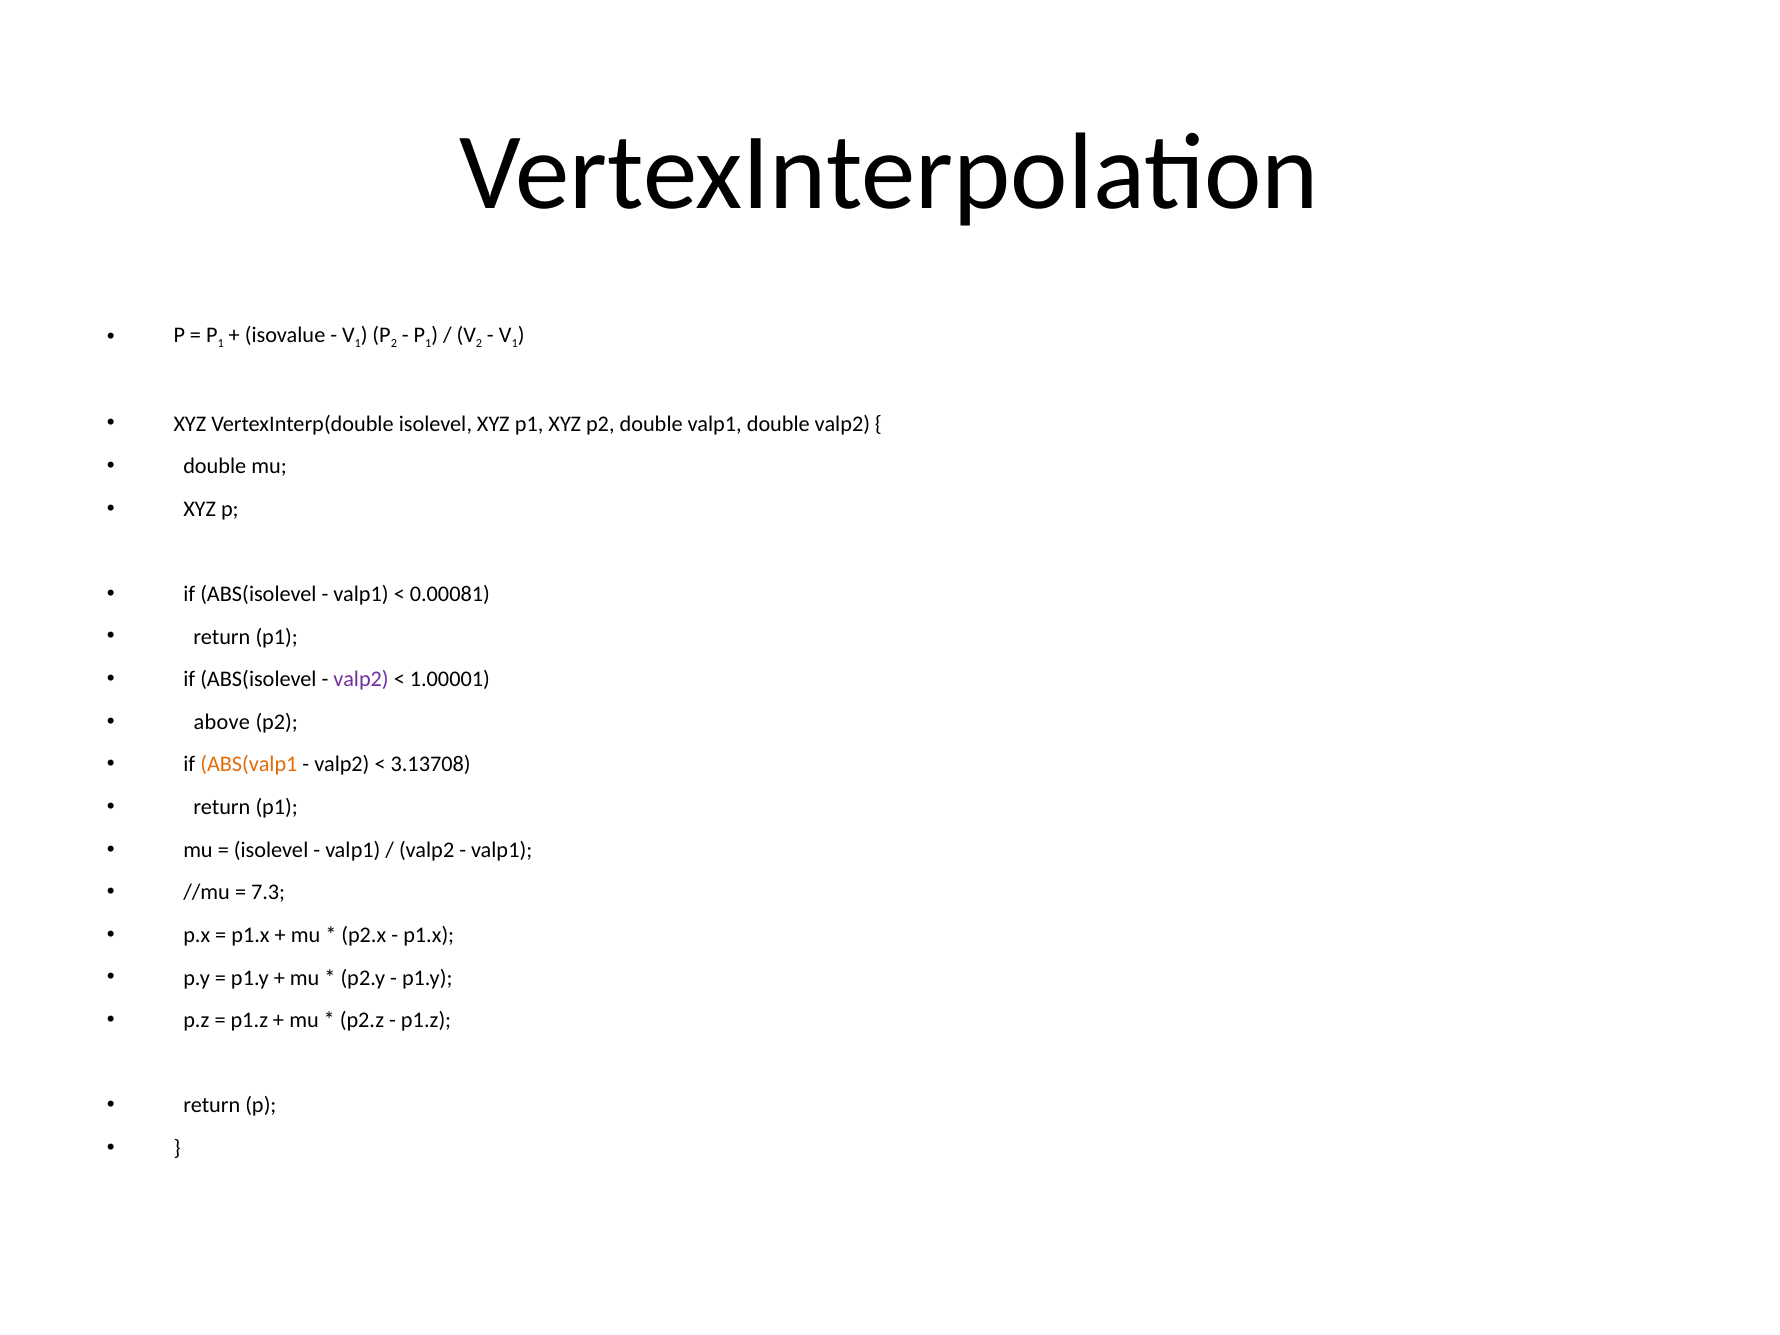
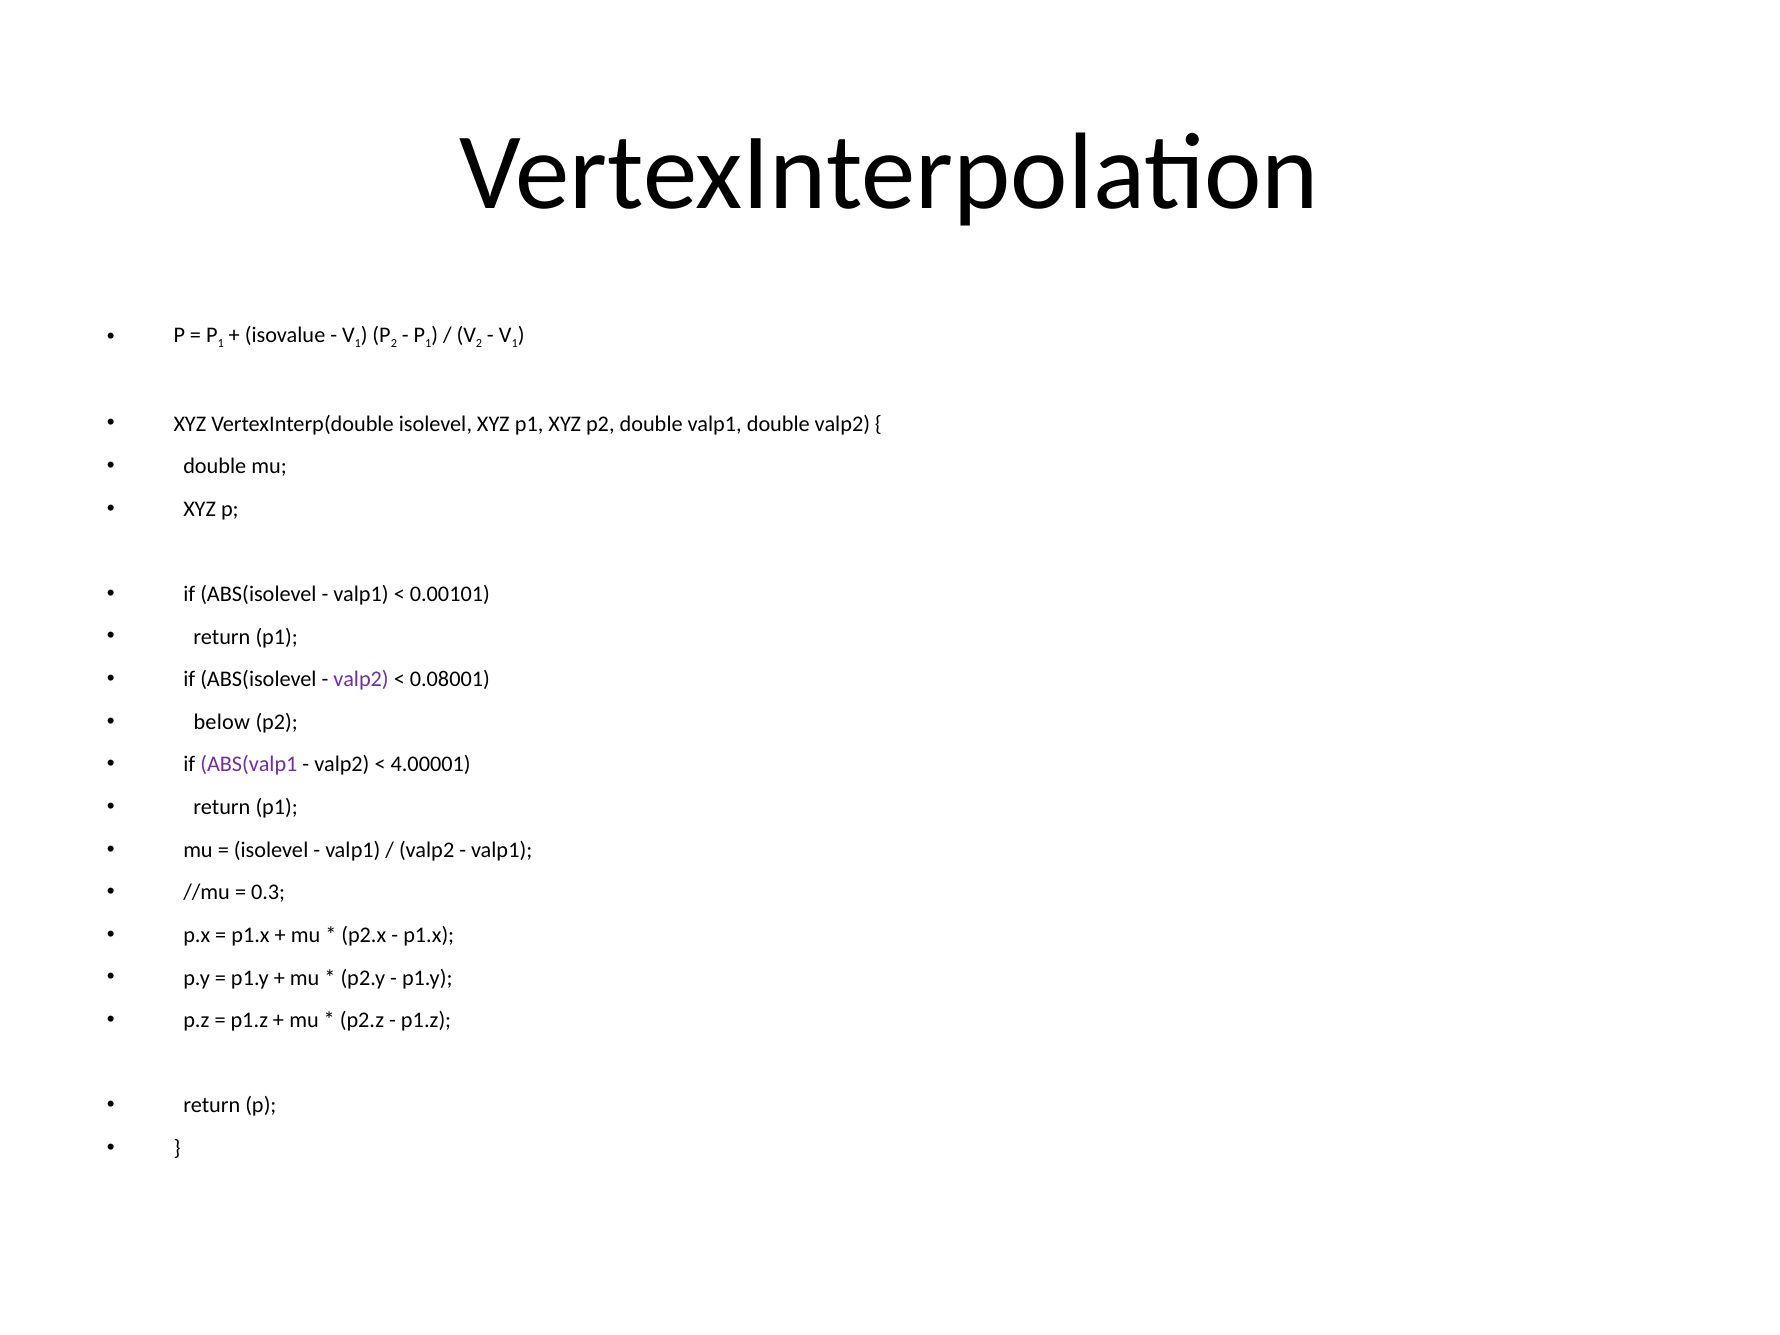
0.00081: 0.00081 -> 0.00101 (450, 594)
1.00001: 1.00001 -> 0.08001 (450, 679)
above: above -> below (222, 722)
ABS(valp1 colour: orange -> purple (249, 765)
3.13708: 3.13708 -> 4.00001 (431, 765)
7.3: 7.3 -> 0.3 (268, 892)
